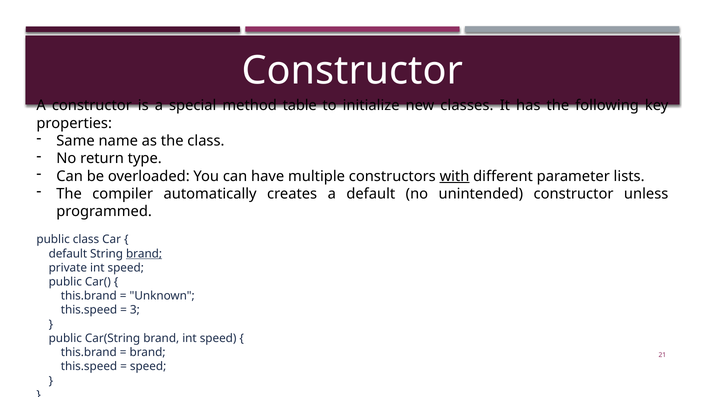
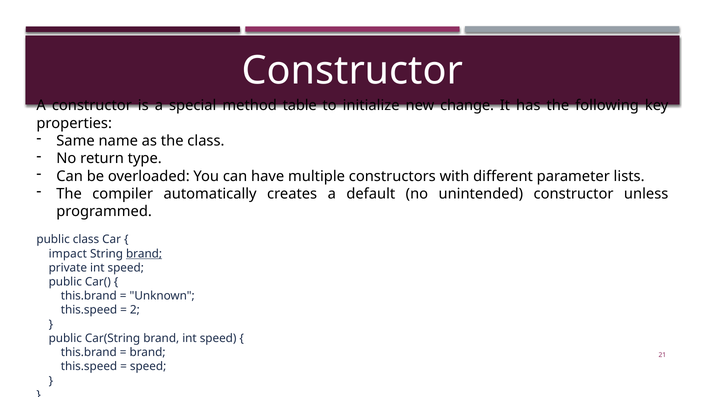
classes: classes -> change (467, 105)
with underline: present -> none (455, 176)
default: default -> impact (68, 253)
3: 3 -> 2 (135, 310)
